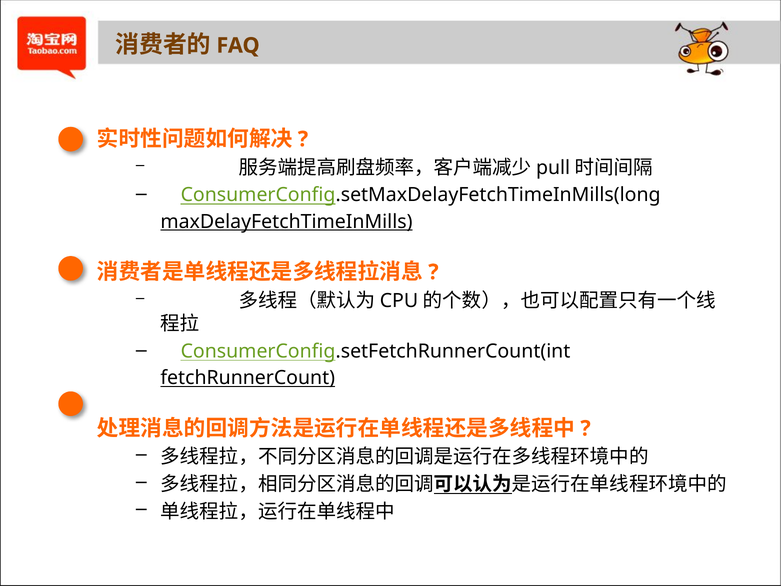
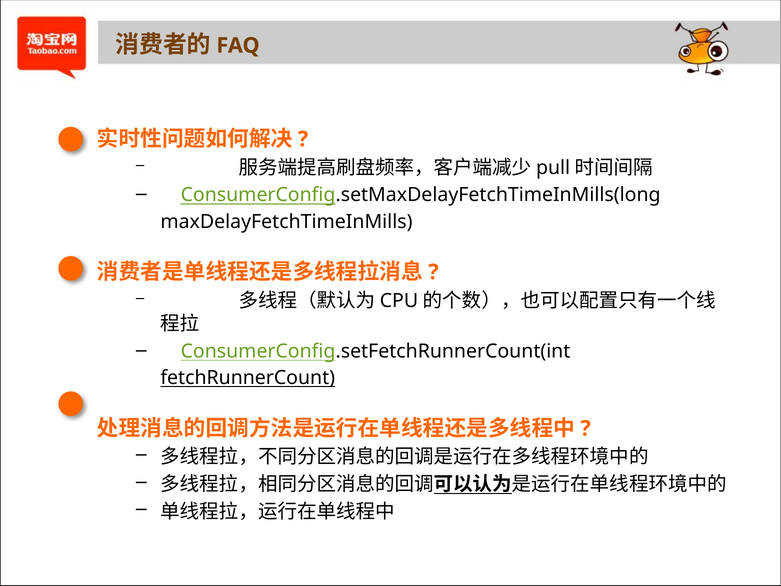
maxDelayFetchTimeInMills underline: present -> none (286, 221)
